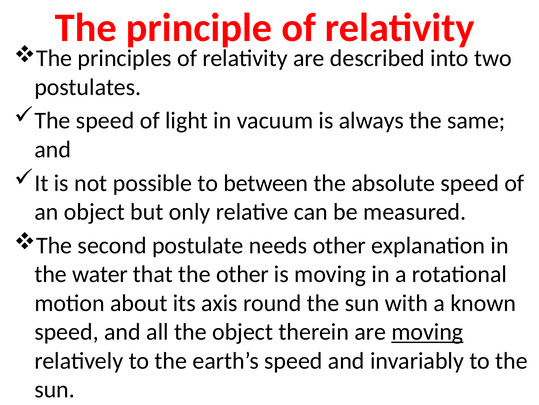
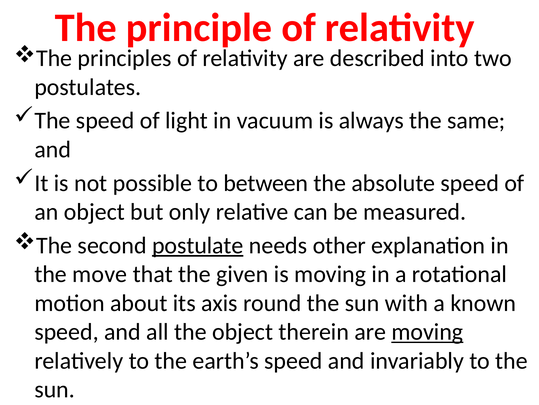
postulate underline: none -> present (198, 245)
water: water -> move (100, 274)
the other: other -> given (242, 274)
